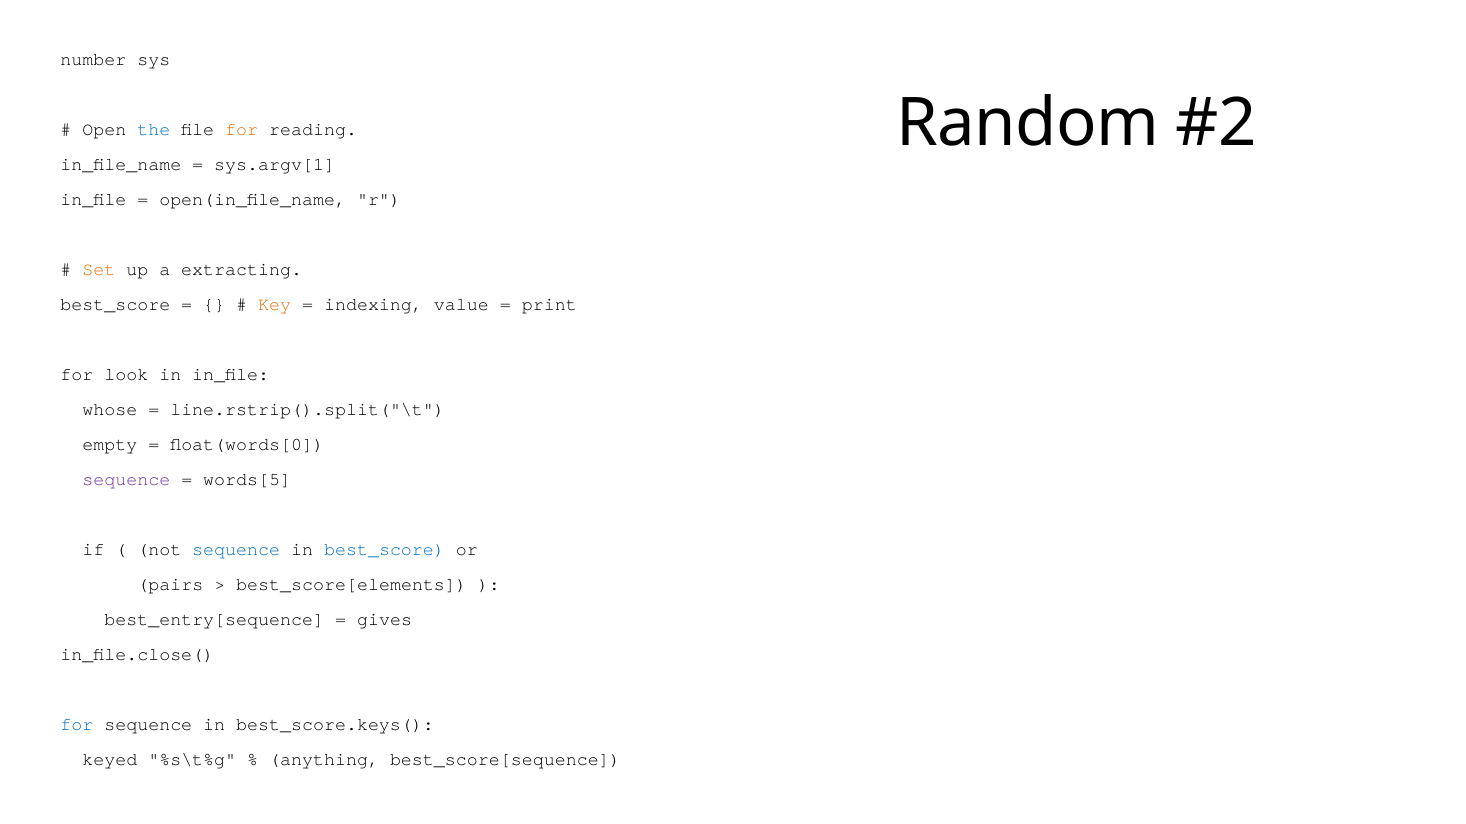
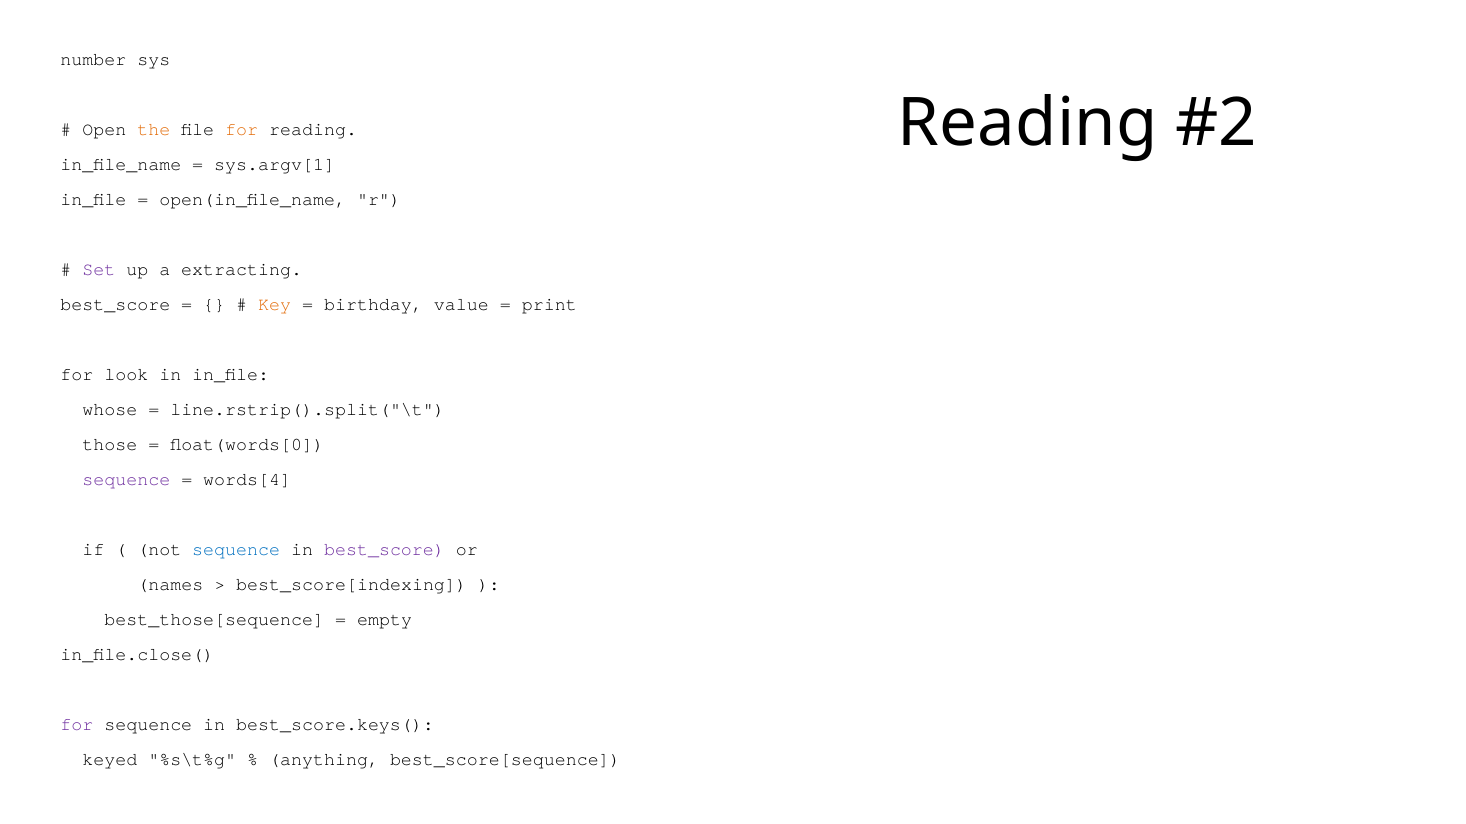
Random: Random -> Reading (1028, 123)
the colour: blue -> orange (154, 129)
Set colour: orange -> purple (99, 270)
indexing: indexing -> birthday (374, 305)
empty: empty -> those (110, 445)
words[5: words[5 -> words[4 (247, 480)
best_score colour: blue -> purple (385, 550)
pairs: pairs -> names (170, 585)
best_score[elements: best_score[elements -> best_score[indexing (352, 585)
best_entry[sequence: best_entry[sequence -> best_those[sequence (214, 620)
gives: gives -> empty (385, 620)
for colour: blue -> purple (77, 725)
